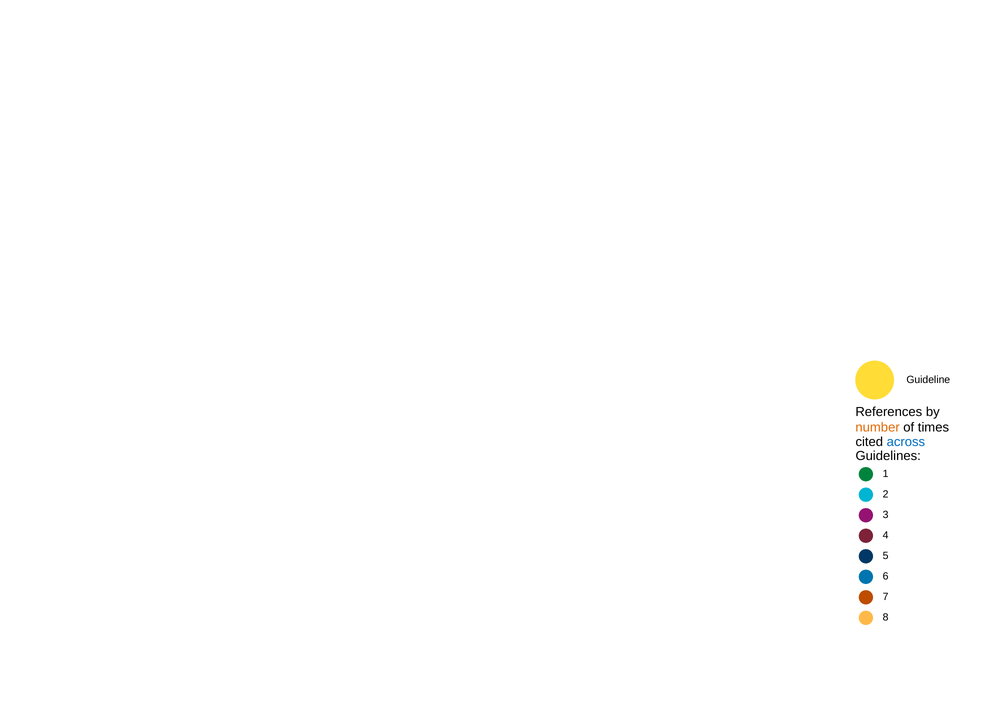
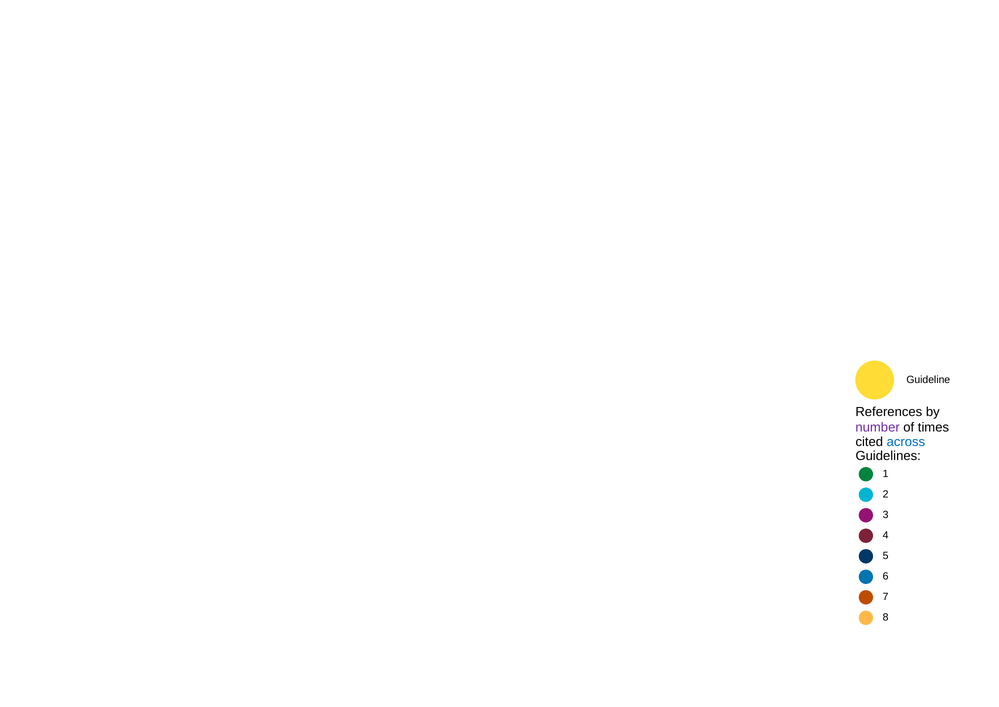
number colour: orange -> purple (878, 427)
